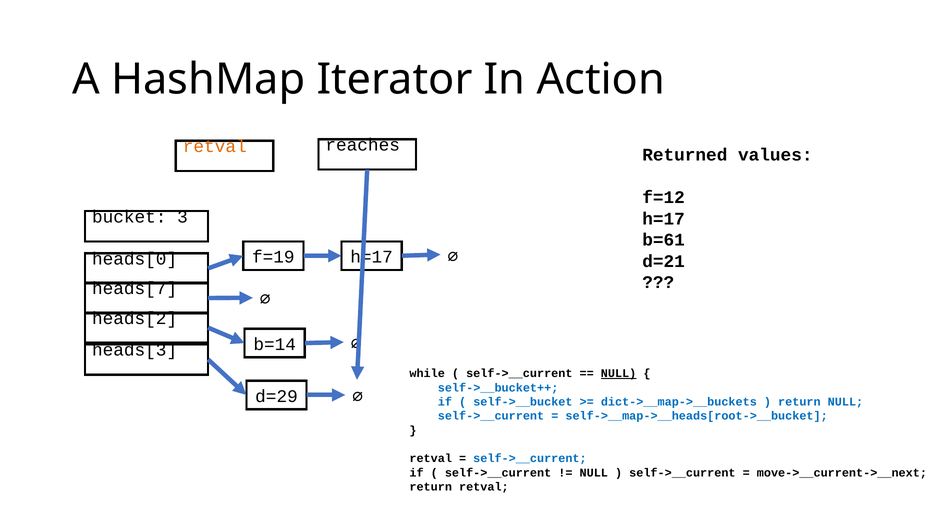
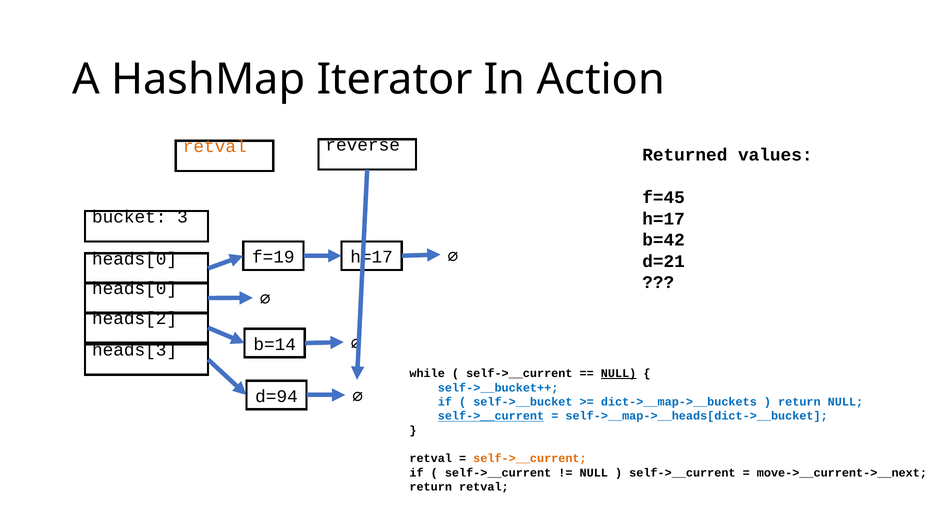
reaches: reaches -> reverse (363, 145)
f=12: f=12 -> f=45 (664, 197)
b=61: b=61 -> b=42 (664, 240)
heads[7: heads[7 -> heads[0 (135, 289)
d=29: d=29 -> d=94 (277, 396)
self->__current underline: none -> present (491, 416)
self->__map->__heads[root->__bucket: self->__map->__heads[root->__bucket -> self->__map->__heads[dict->__bucket (697, 416)
self->__current colour: blue -> orange (530, 459)
